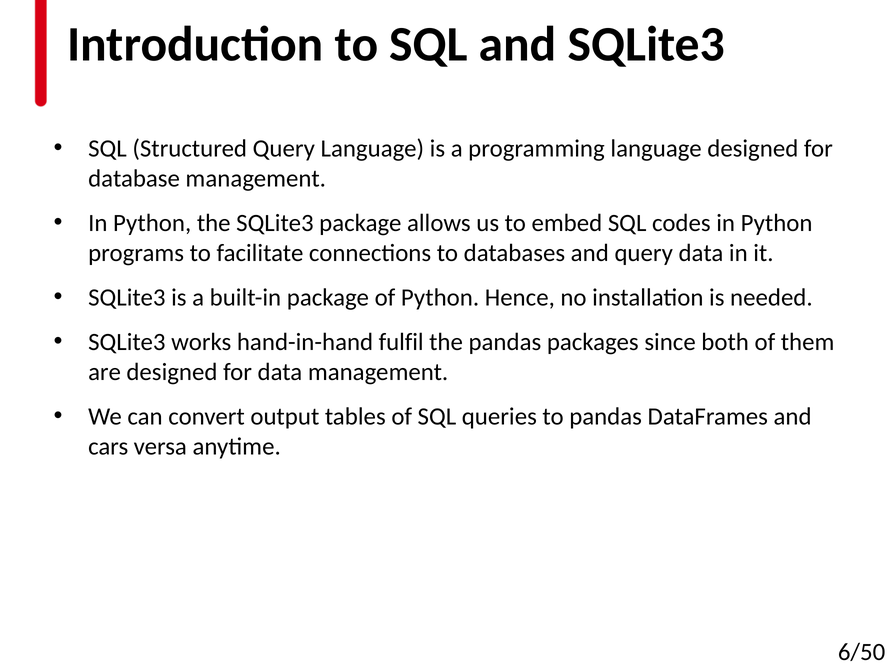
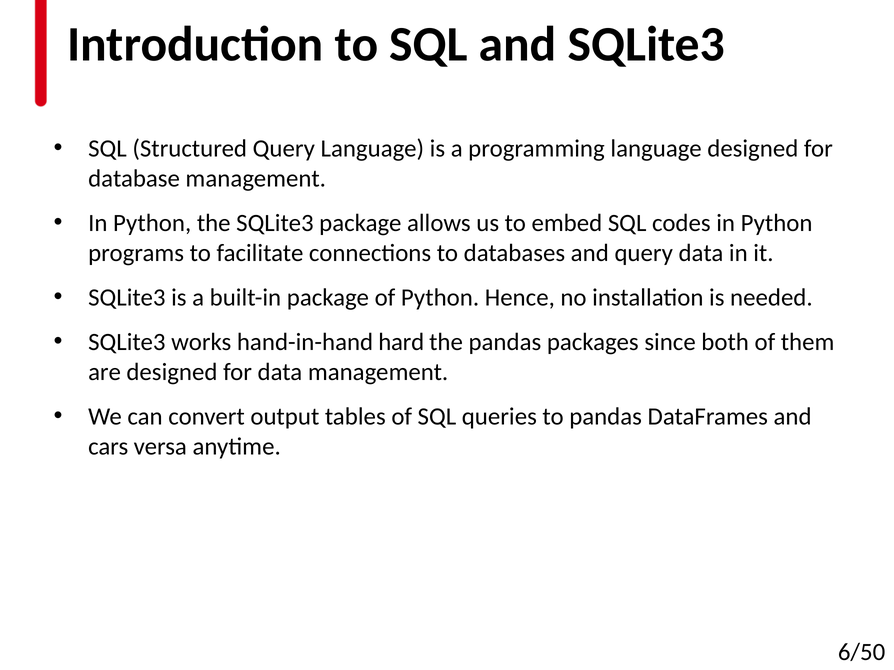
fulfil: fulfil -> hard (401, 342)
